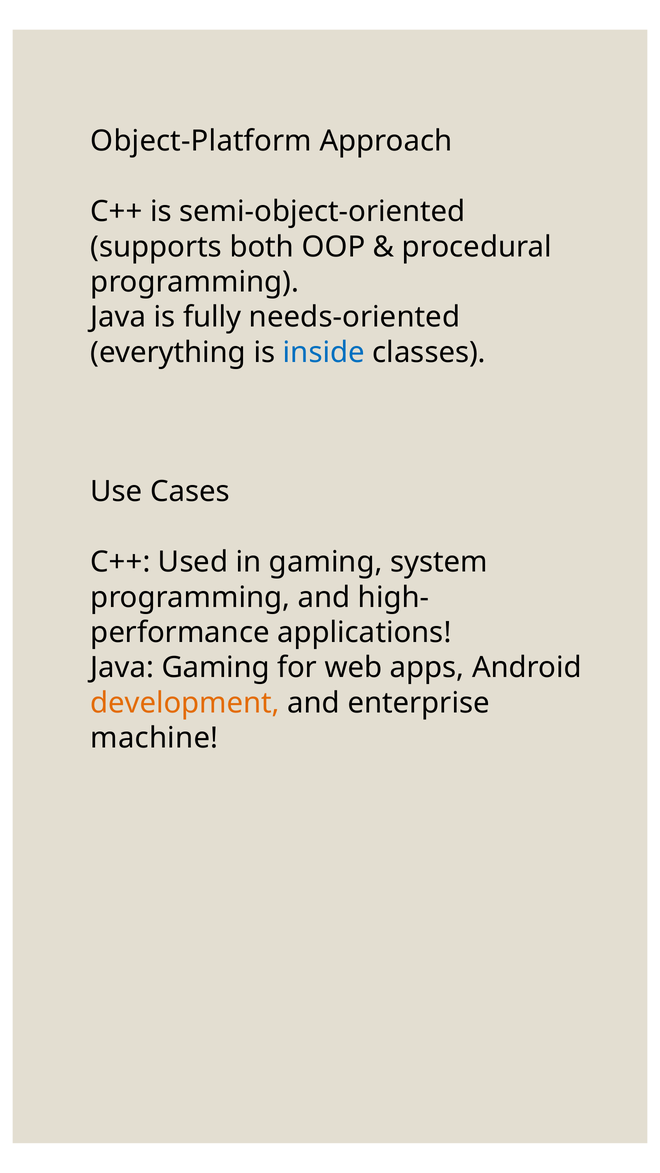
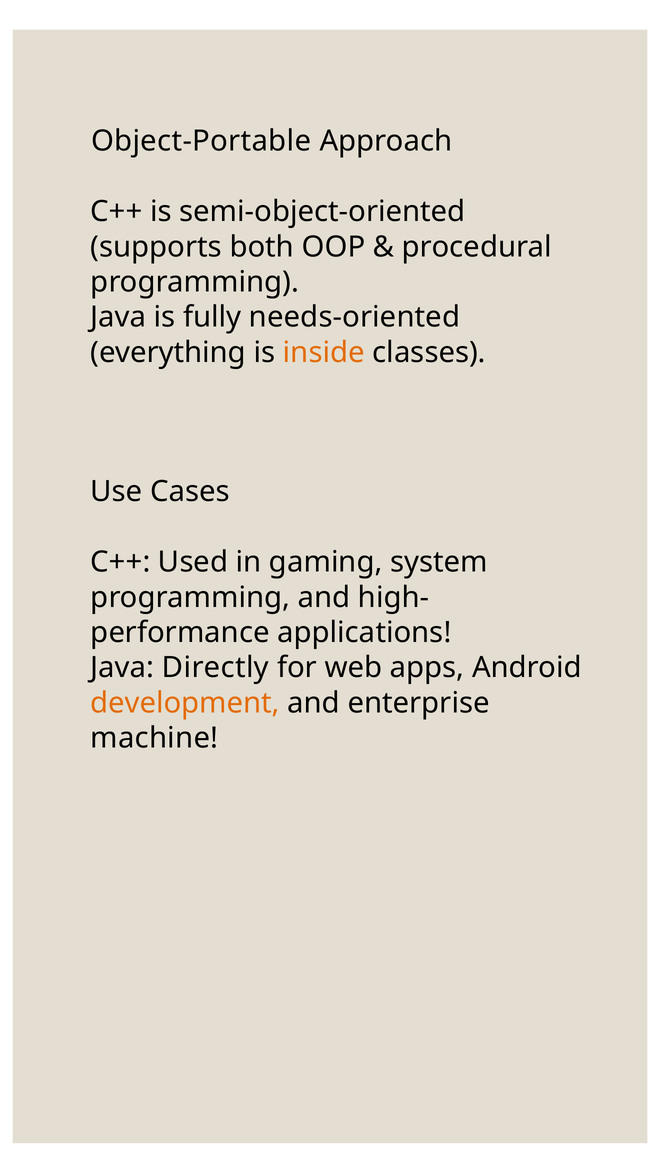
Object-Platform: Object-Platform -> Object-Portable (201, 141)
inside colour: blue -> orange (324, 353)
Java Gaming: Gaming -> Directly (215, 668)
